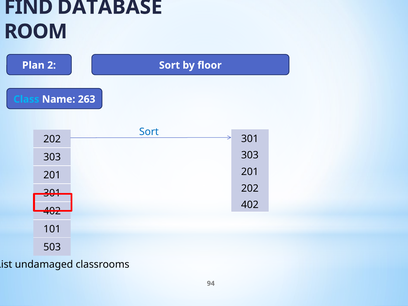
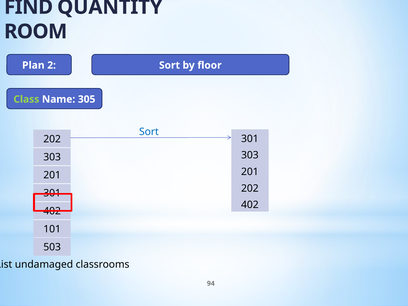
DATABASE: DATABASE -> QUANTITY (110, 7)
Class colour: light blue -> light green (26, 99)
263: 263 -> 305 (87, 99)
